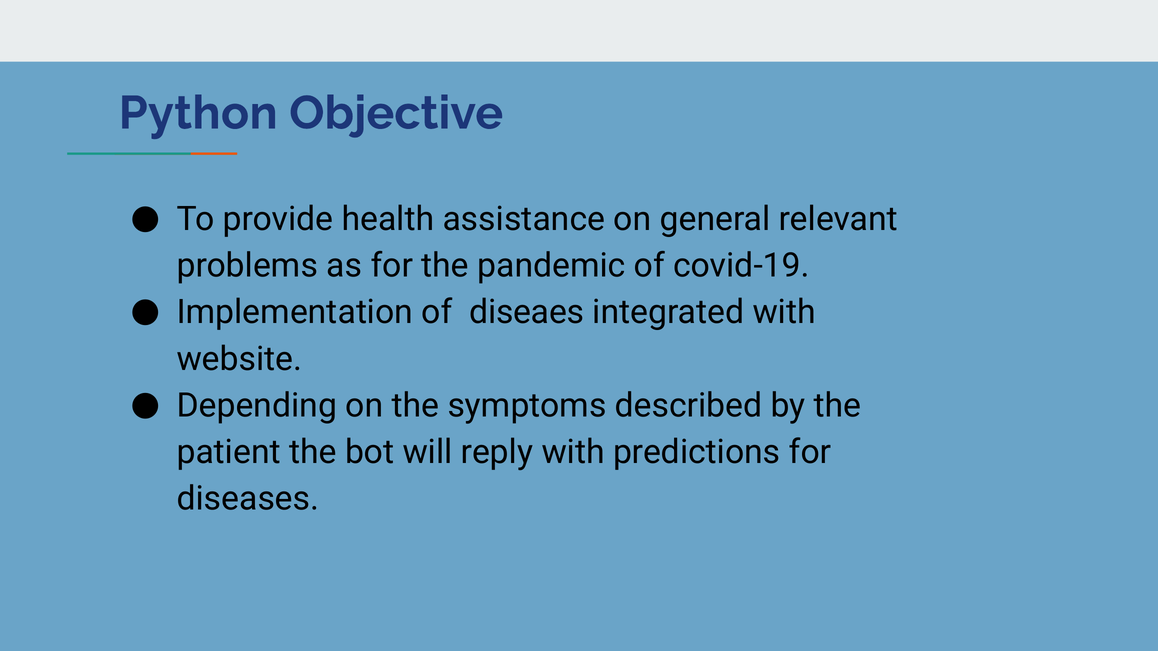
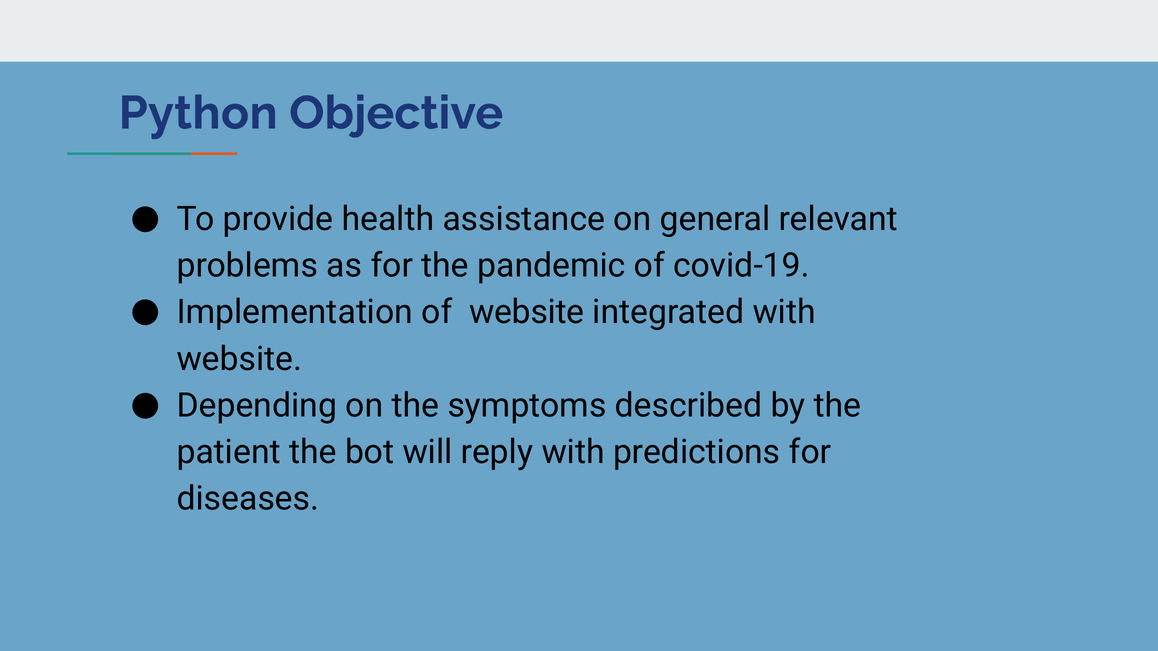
of diseaes: diseaes -> website (527, 313)
